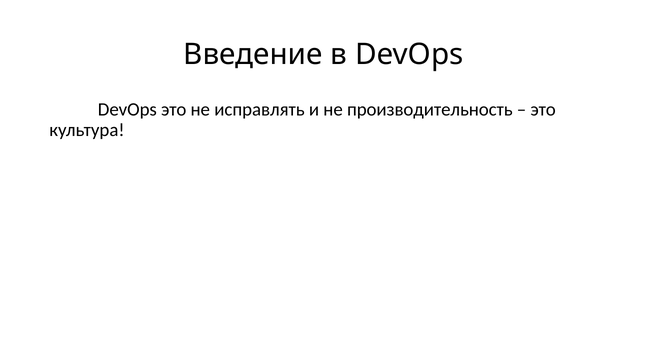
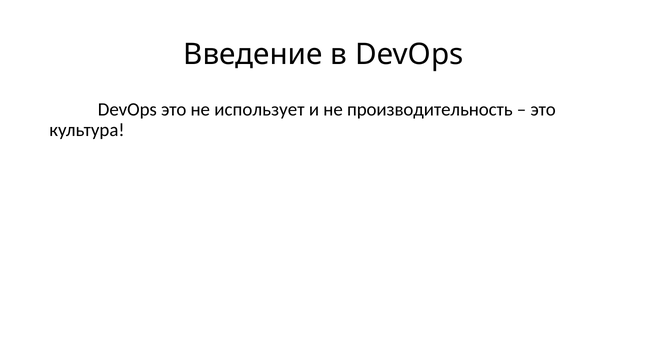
исправлять: исправлять -> использует (259, 109)
